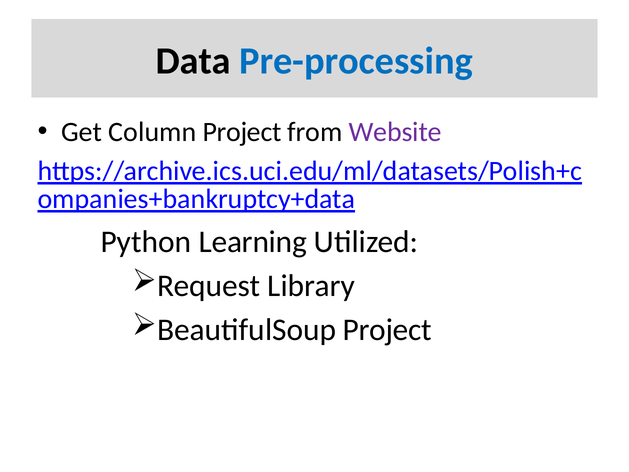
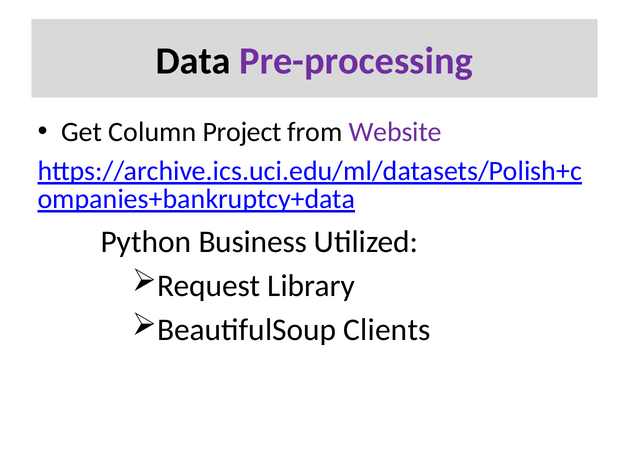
Pre-processing colour: blue -> purple (356, 61)
Learning: Learning -> Business (253, 242)
BeautifulSoup Project: Project -> Clients (387, 330)
